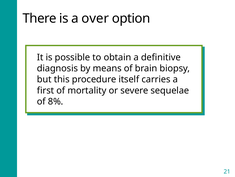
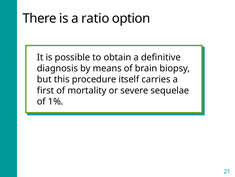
over: over -> ratio (95, 18)
8%: 8% -> 1% (56, 101)
